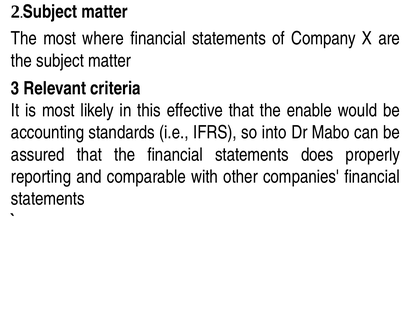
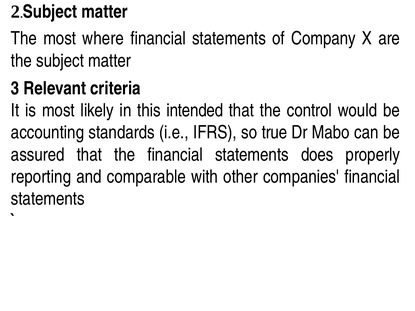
effective: effective -> intended (195, 110)
enable: enable -> control (309, 110)
into: into -> true (274, 133)
